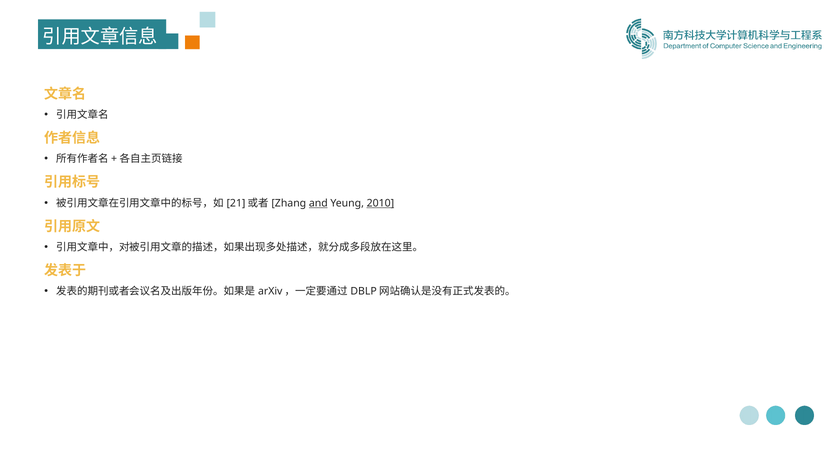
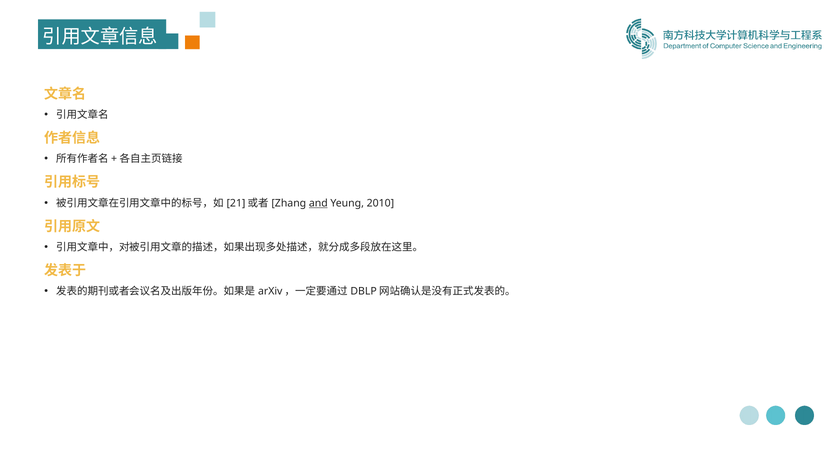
2010 underline: present -> none (380, 203)
